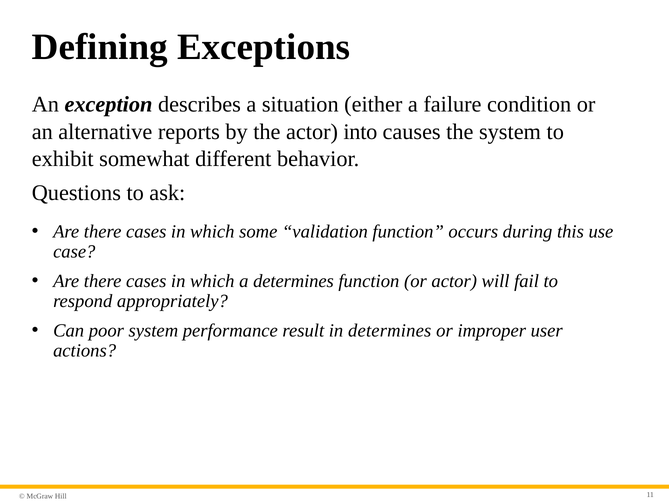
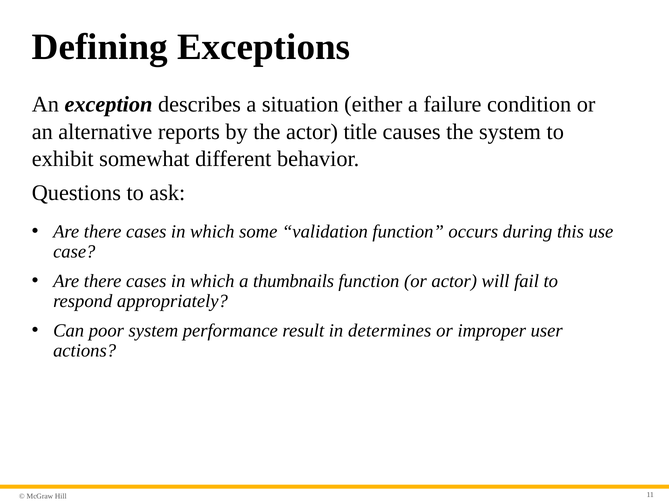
into: into -> title (360, 132)
a determines: determines -> thumbnails (294, 281)
